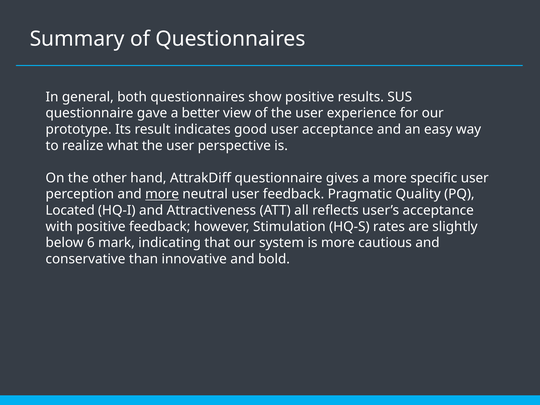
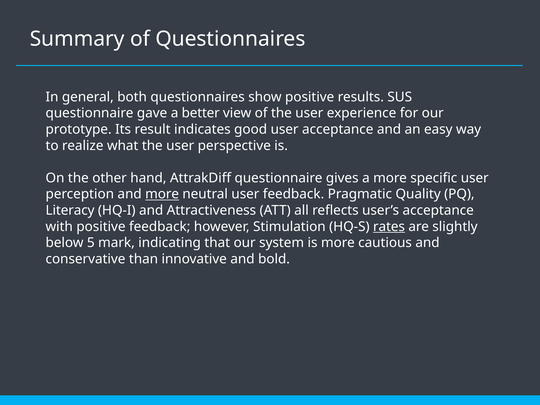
Located: Located -> Literacy (70, 210)
rates underline: none -> present (389, 227)
6: 6 -> 5 (91, 243)
